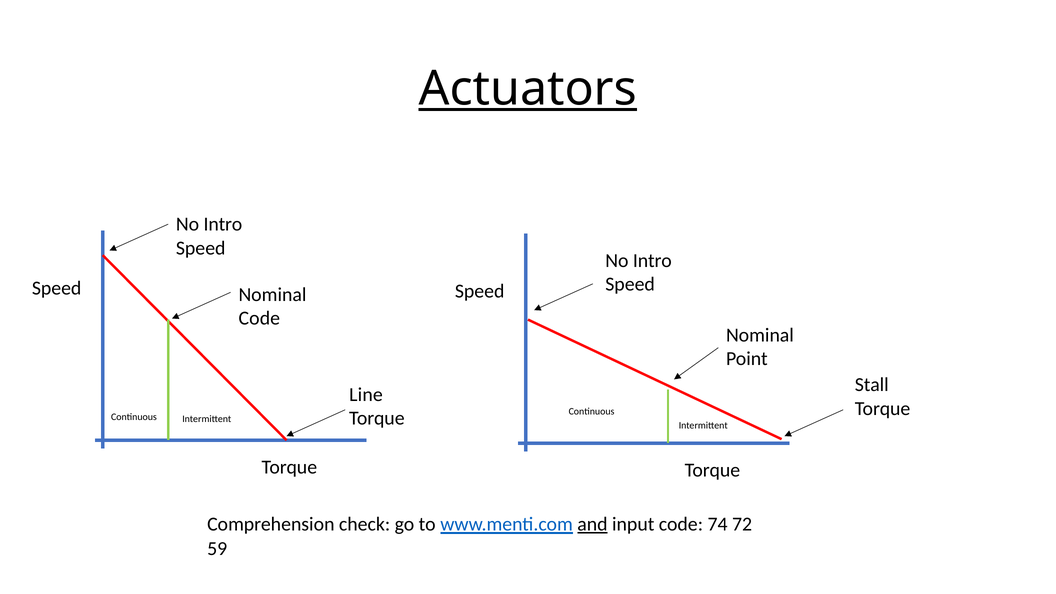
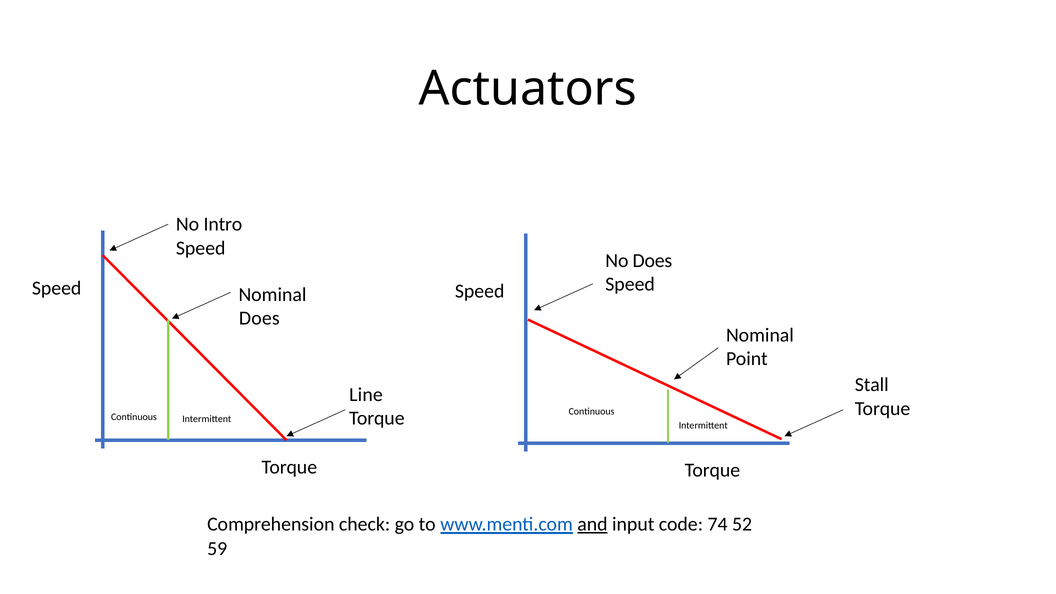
Actuators underline: present -> none (528, 89)
Intro: Intro -> Does (652, 260)
Code: Code -> Does (259, 318)
72: 72 -> 52 (742, 524)
